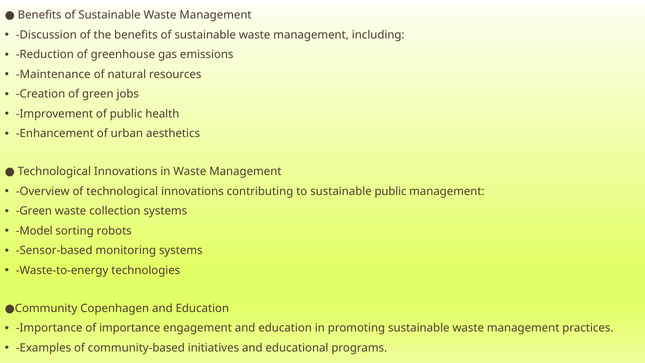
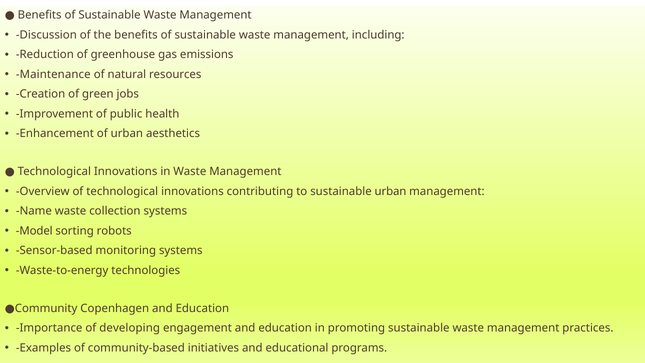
sustainable public: public -> urban (390, 191)
Green: Green -> Name (34, 211)
of importance: importance -> developing (130, 328)
